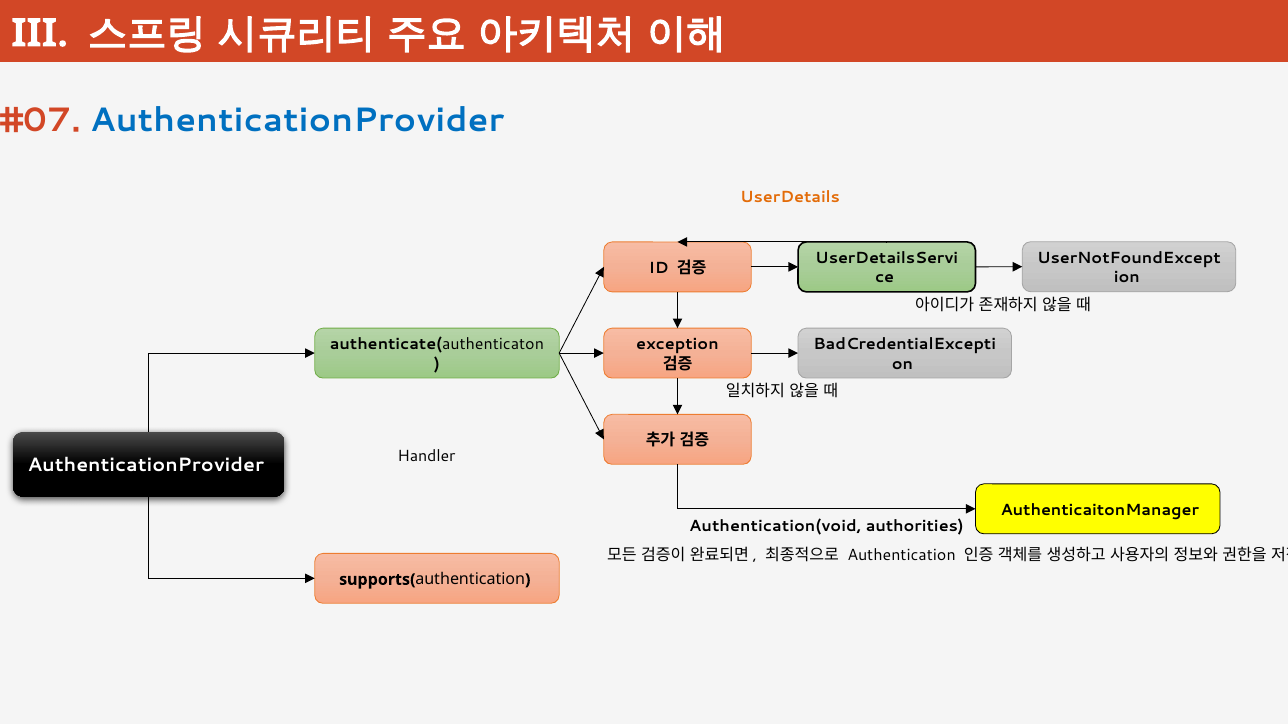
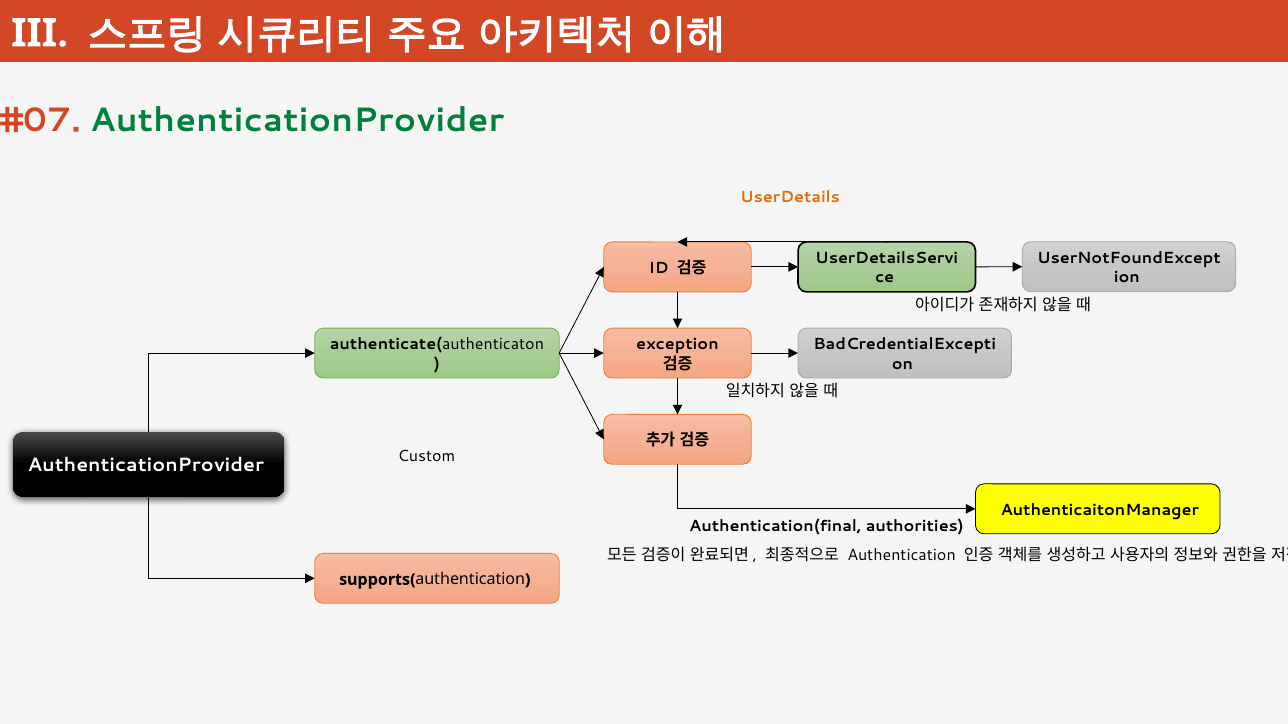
AuthenticationProvider colour: blue -> green (297, 120)
Handler: Handler -> Custom (426, 456)
Authentication(void: Authentication(void -> Authentication(final (775, 527)
